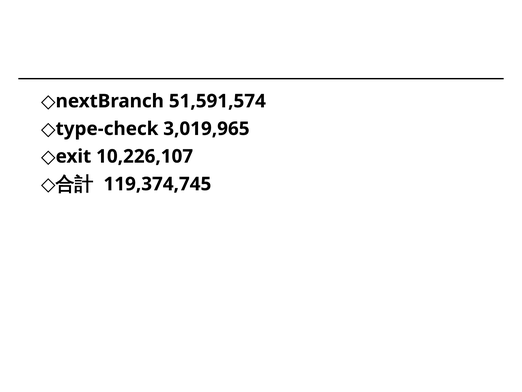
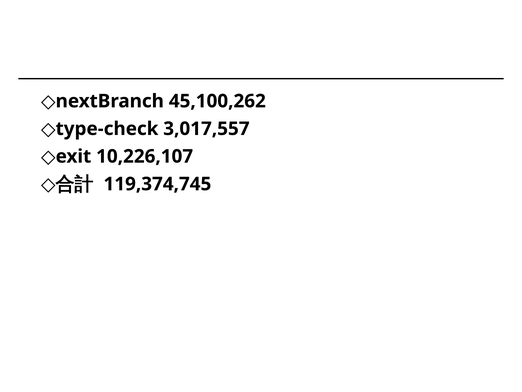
51,591,574: 51,591,574 -> 45,100,262 (217, 101)
3,019,965: 3,019,965 -> 3,017,557 (206, 129)
